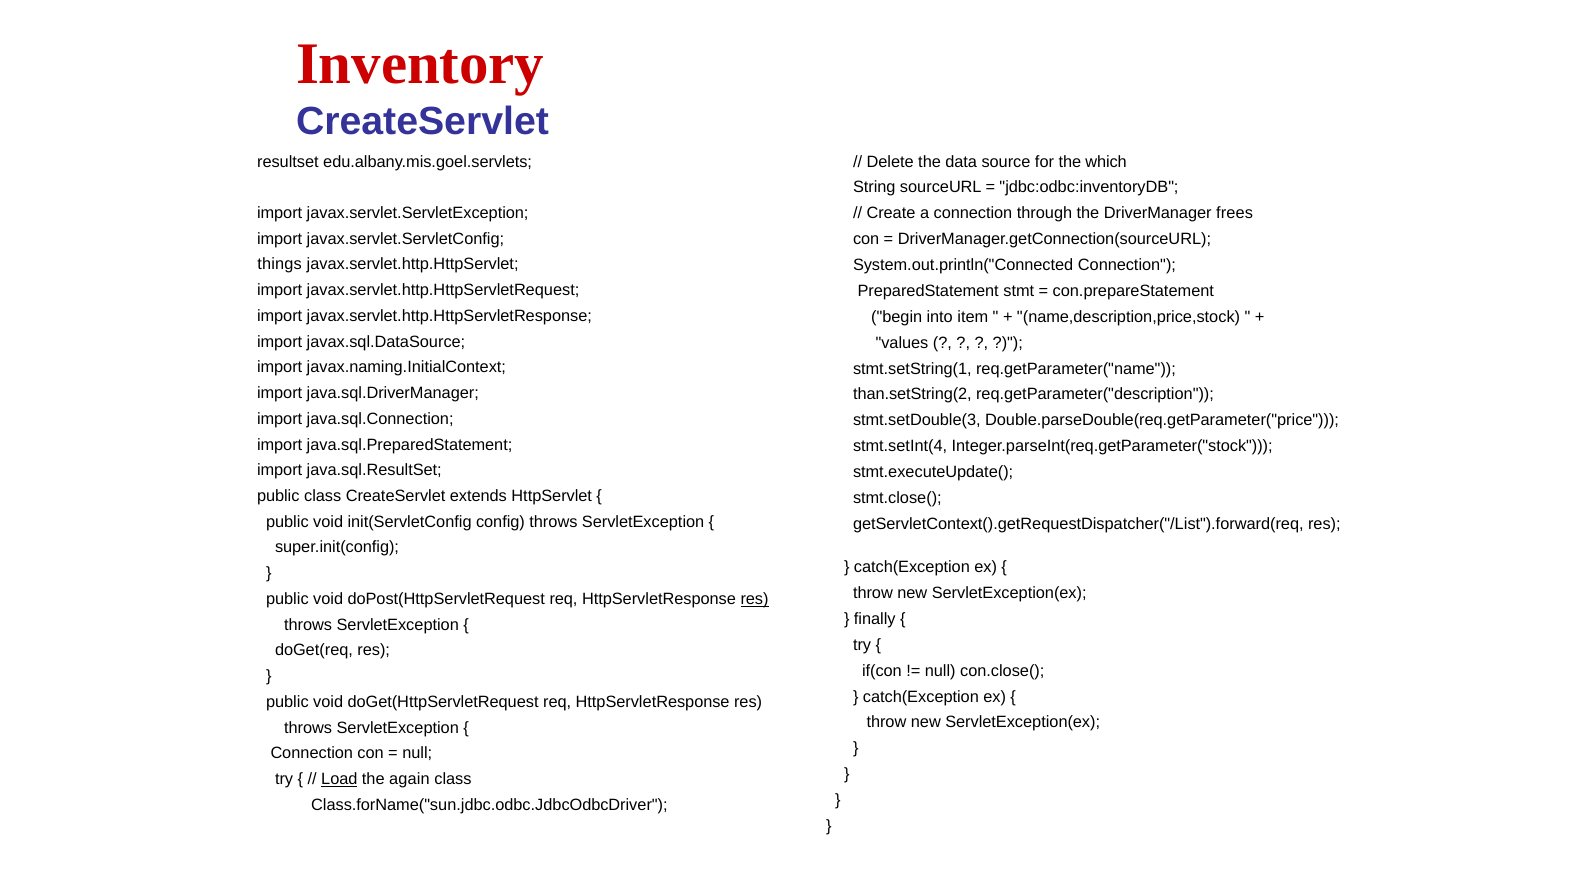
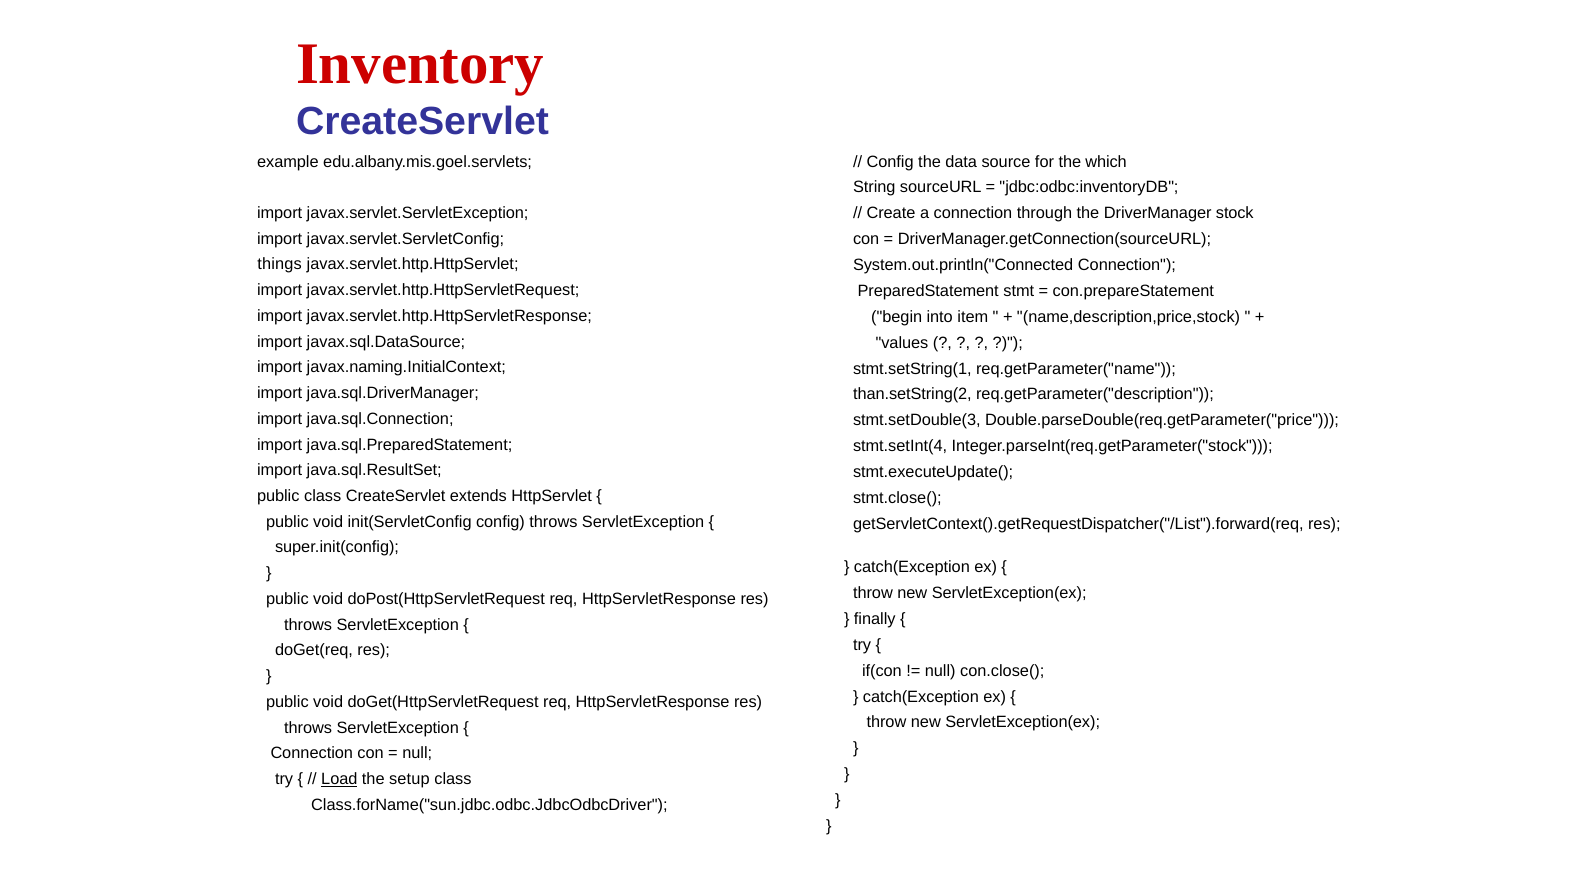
resultset: resultset -> example (288, 162)
Delete: Delete -> Config (890, 162)
frees: frees -> stock (1235, 213)
res underline: present -> none (755, 599)
again: again -> setup (409, 779)
